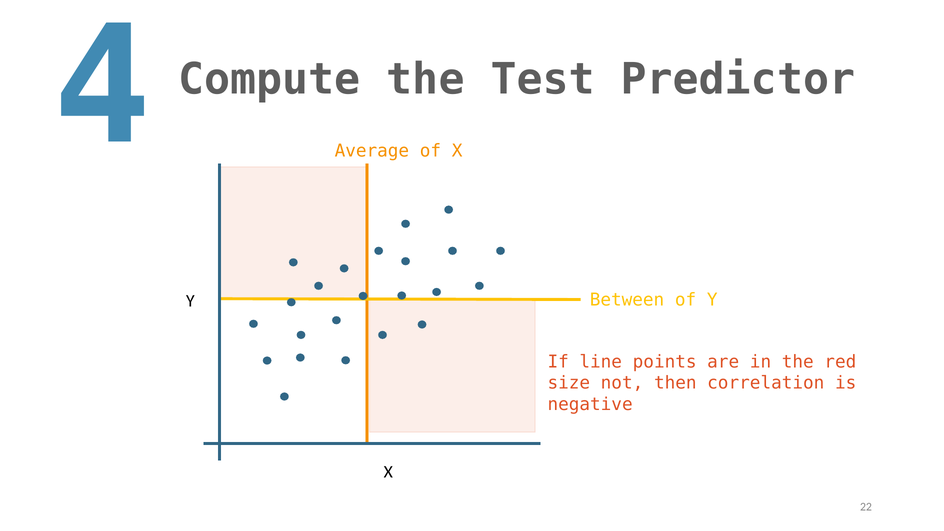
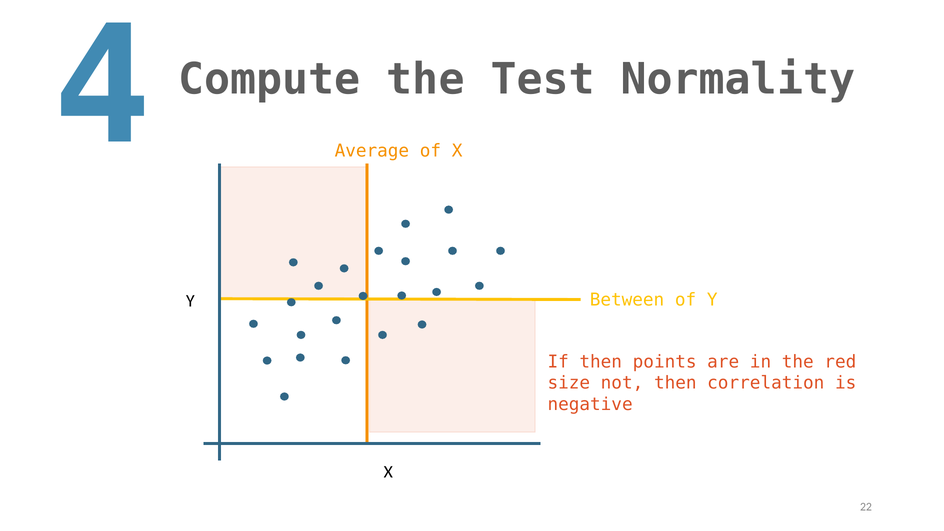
Predictor: Predictor -> Normality (738, 79)
If line: line -> then (601, 362)
